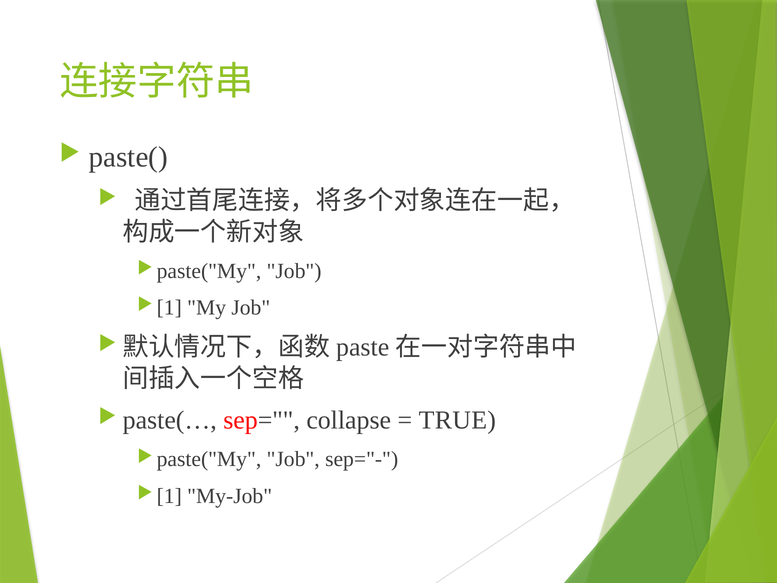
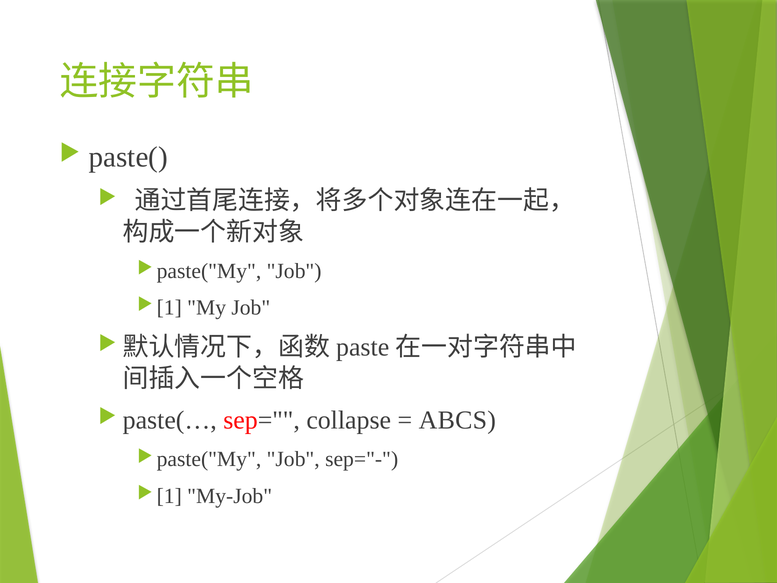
TRUE: TRUE -> ABCS (457, 420)
